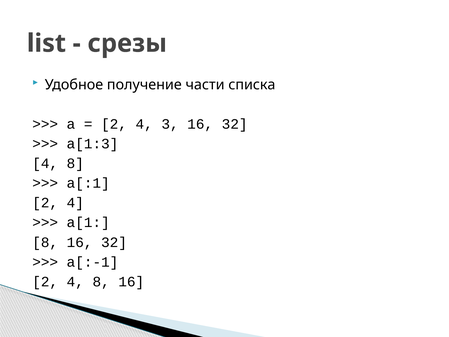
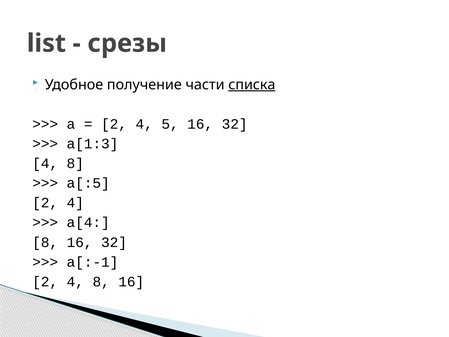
списка underline: none -> present (252, 85)
3: 3 -> 5 (170, 124)
a[:1: a[:1 -> a[:5 (88, 183)
a[1: a[1 -> a[4 (88, 222)
